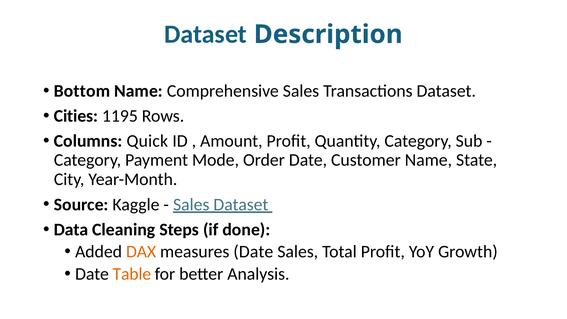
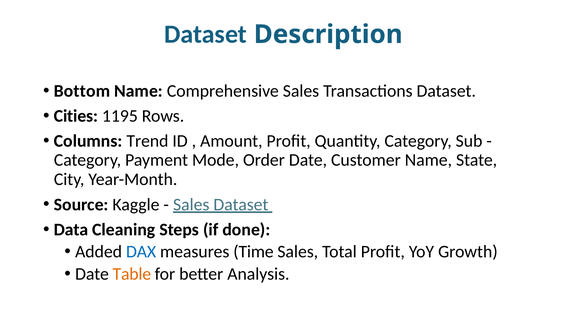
Quick: Quick -> Trend (147, 141)
DAX colour: orange -> blue (141, 252)
measures Date: Date -> Time (253, 252)
